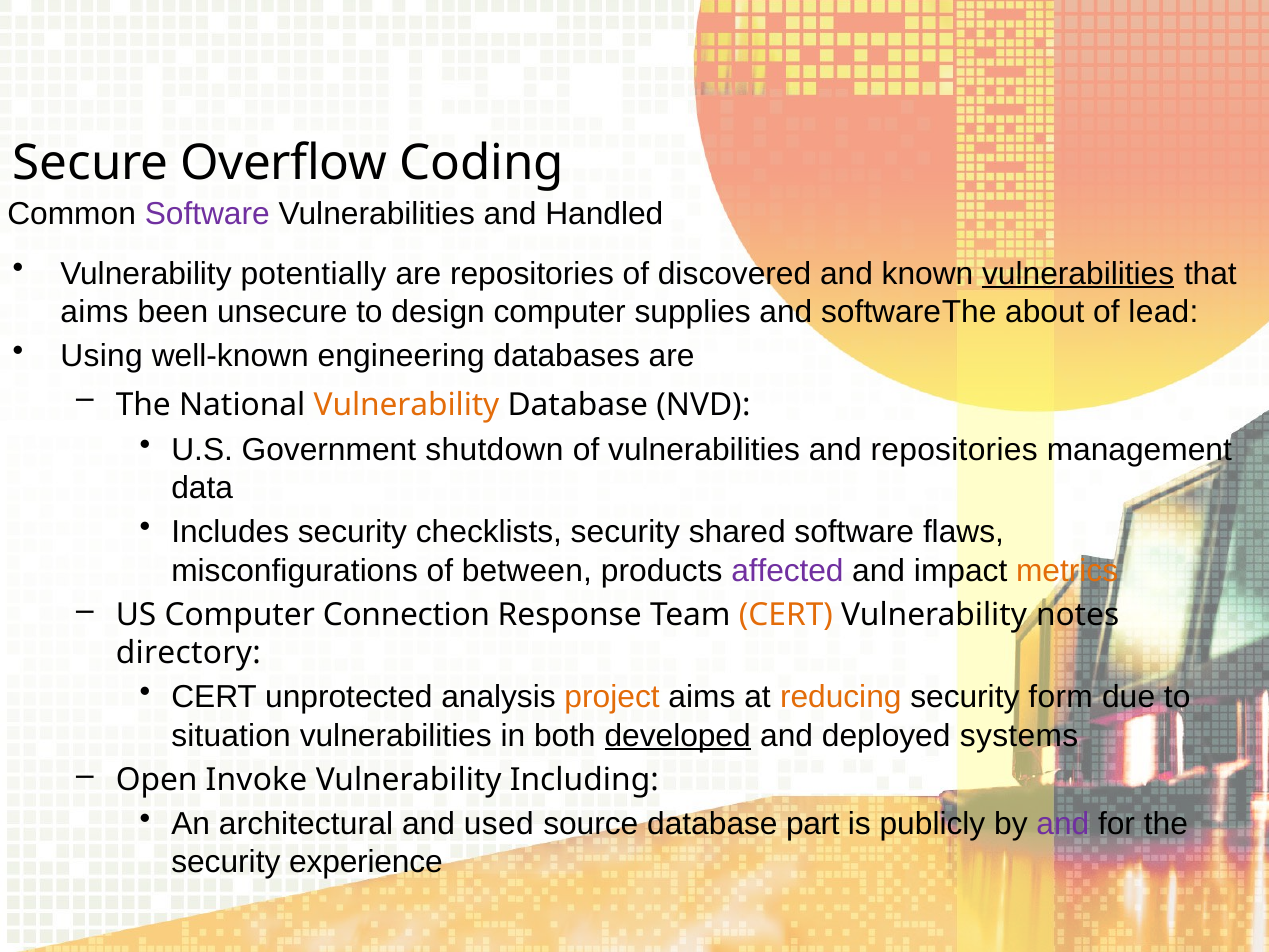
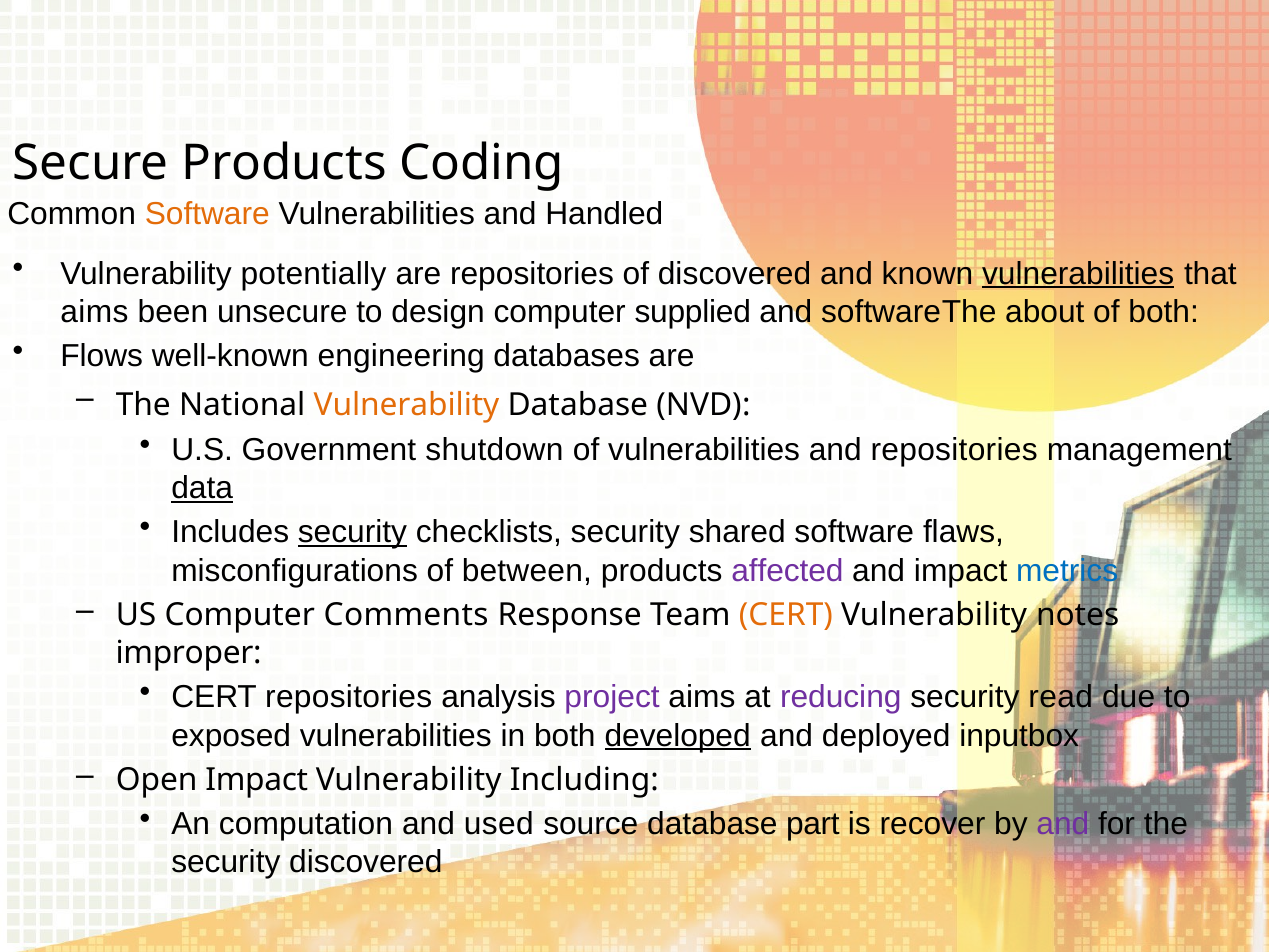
Secure Overflow: Overflow -> Products (284, 163)
Software colour: purple -> orange (207, 214)
supplies: supplies -> supplied (693, 312)
of lead: lead -> both (1164, 312)
Using: Using -> Flows (102, 356)
data underline: none -> present (202, 488)
security underline: none -> present (352, 532)
metrics colour: orange -> blue (1067, 570)
Connection: Connection -> Comments (406, 615)
directory: directory -> improper (189, 653)
CERT unprotected: unprotected -> repositories (349, 697)
project colour: orange -> purple (612, 697)
reducing colour: orange -> purple (841, 697)
form: form -> read (1061, 697)
situation: situation -> exposed (231, 735)
systems: systems -> inputbox (1019, 735)
Open Invoke: Invoke -> Impact (257, 780)
architectural: architectural -> computation (306, 824)
publicly: publicly -> recover (932, 824)
security experience: experience -> discovered (366, 862)
